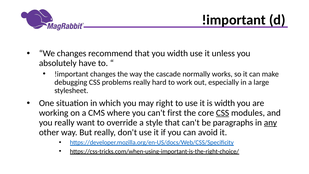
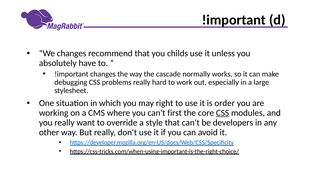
you width: width -> childs (178, 53)
is width: width -> order (225, 103)
paragraphs: paragraphs -> developers (233, 122)
any underline: present -> none (270, 122)
